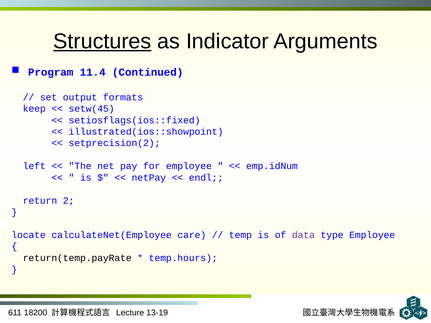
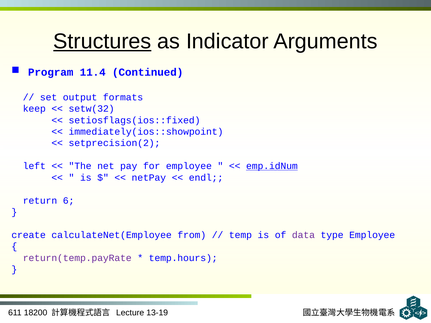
setw(45: setw(45 -> setw(32 (92, 109)
illustrated(ios::showpoint: illustrated(ios::showpoint -> immediately(ios::showpoint (146, 132)
emp.idNum underline: none -> present (272, 166)
2: 2 -> 6 (69, 201)
locate: locate -> create (29, 235)
care: care -> from (192, 235)
return(temp.payRate colour: black -> purple (77, 258)
